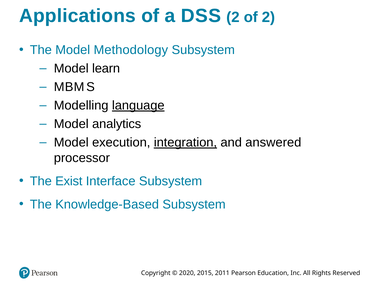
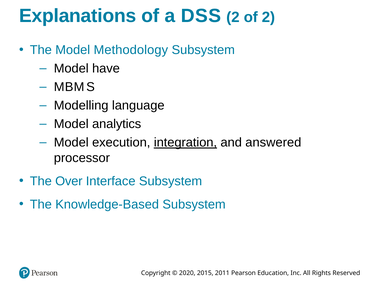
Applications: Applications -> Explanations (78, 16)
learn: learn -> have (106, 69)
language underline: present -> none (138, 106)
Exist: Exist -> Over (69, 181)
